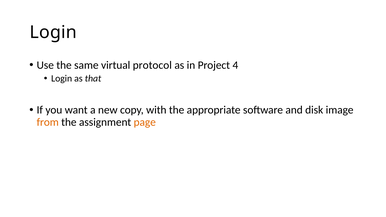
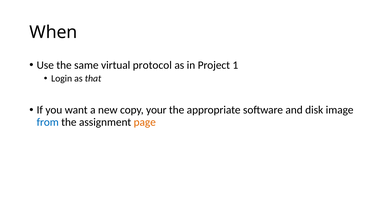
Login: Login -> When (53, 32)
4: 4 -> 1 (235, 65)
with: with -> your (156, 110)
from colour: orange -> blue (48, 122)
